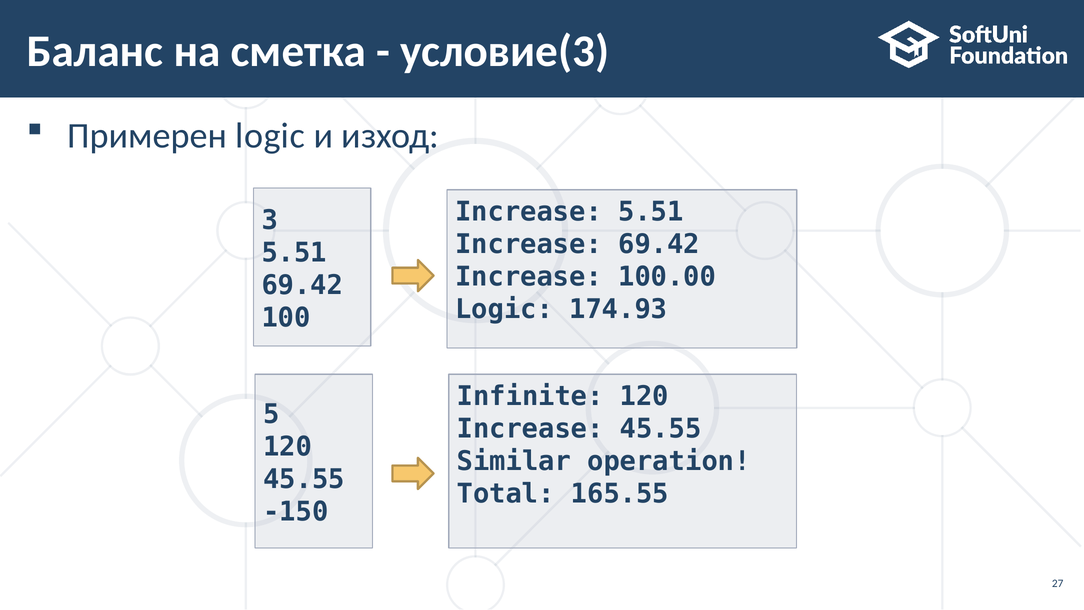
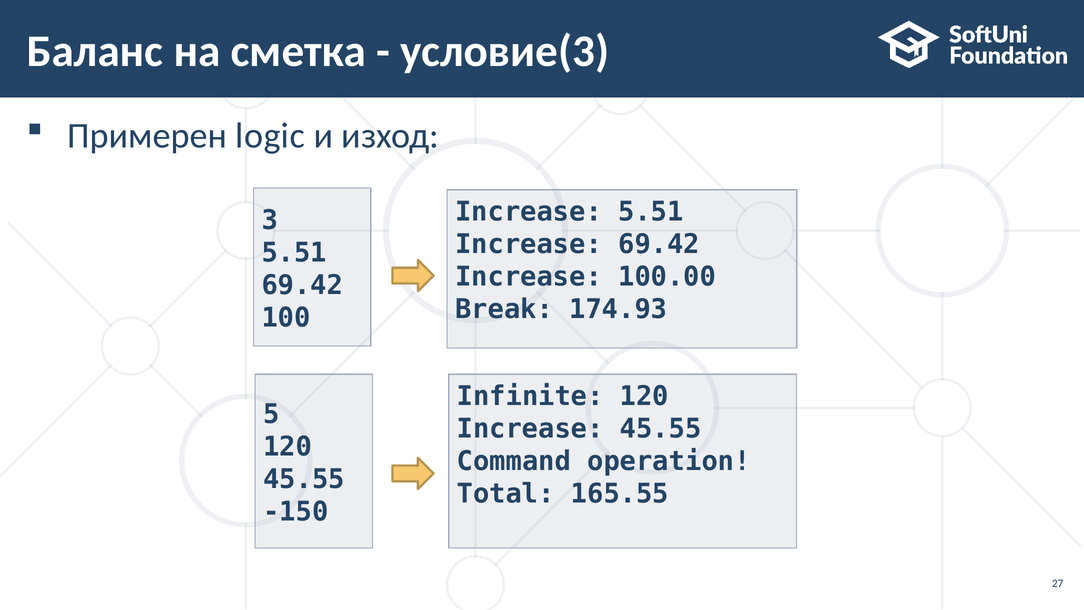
Logic: Logic -> Break (504, 309)
Similar: Similar -> Command (514, 461)
